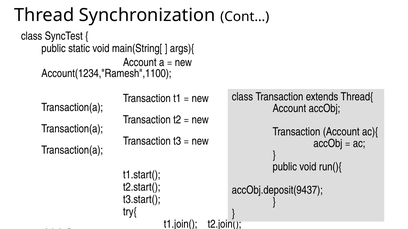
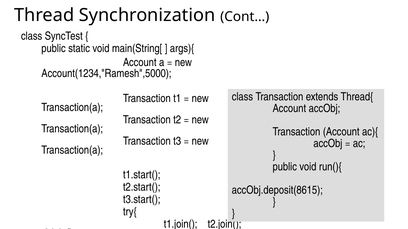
Account(1234,"Ramesh",1100: Account(1234,"Ramesh",1100 -> Account(1234,"Ramesh",5000 (106, 74)
accObj.deposit(9437: accObj.deposit(9437 -> accObj.deposit(8615 (277, 190)
